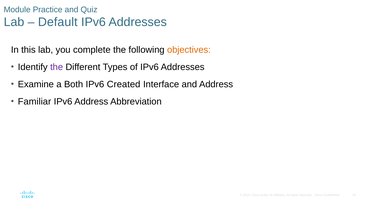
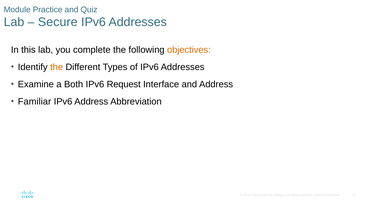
Default: Default -> Secure (58, 22)
the colour: purple -> orange (57, 67)
Created: Created -> Request (124, 84)
